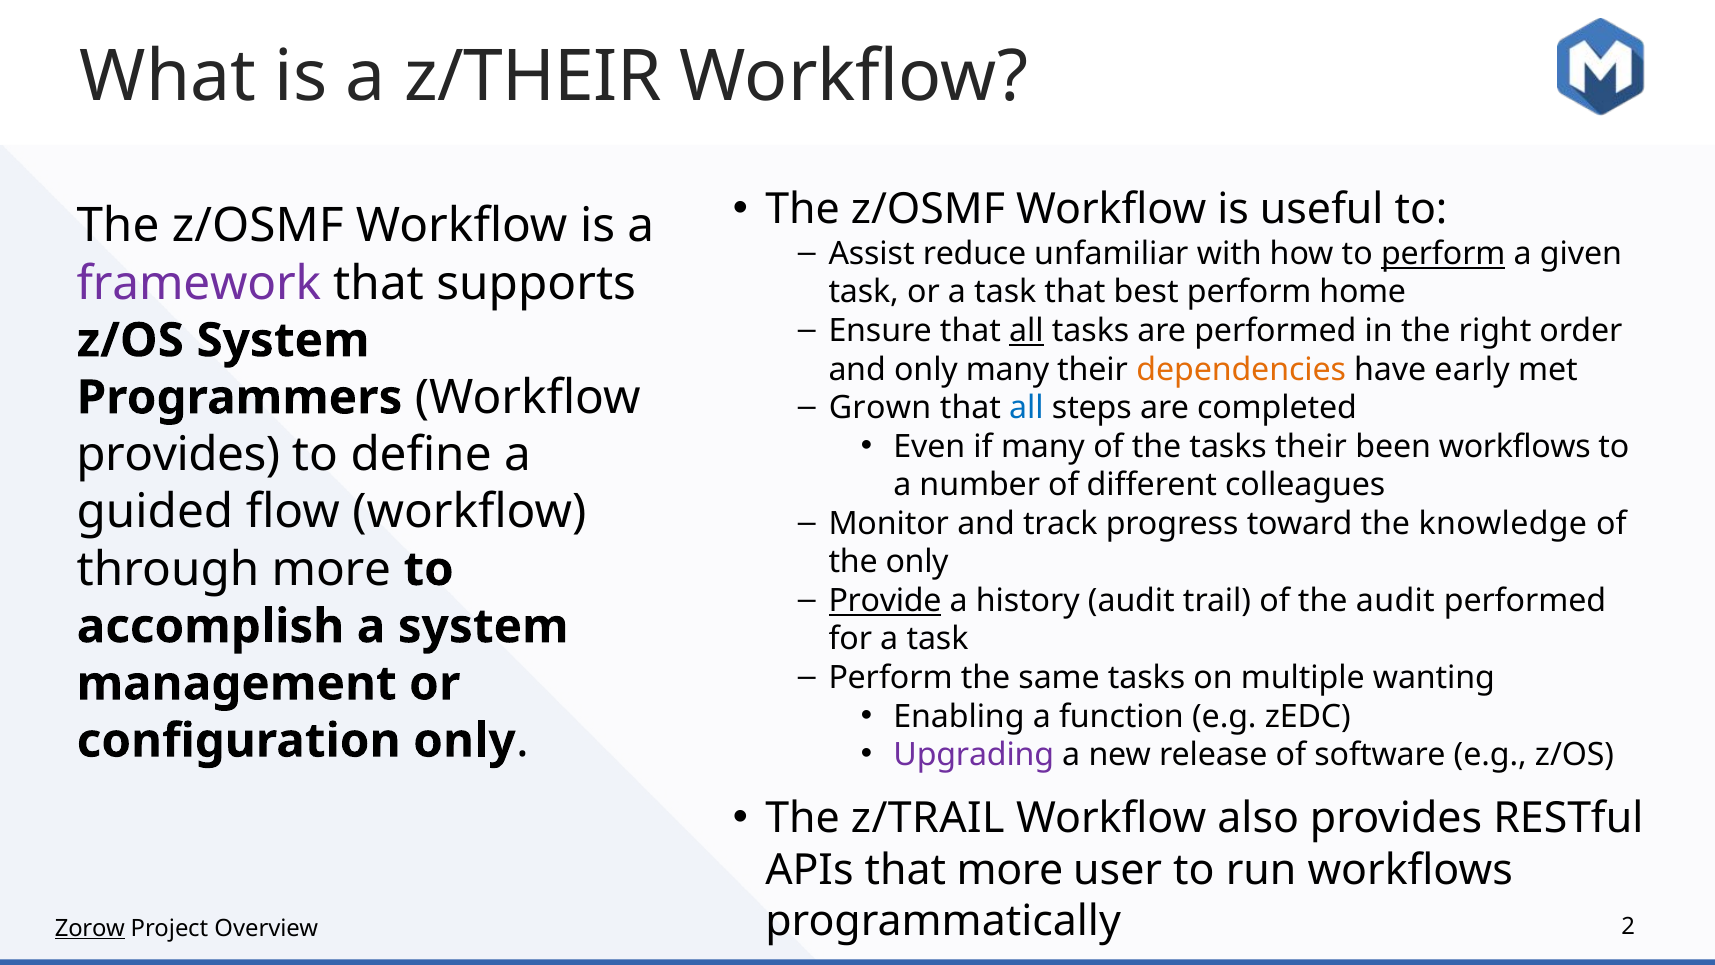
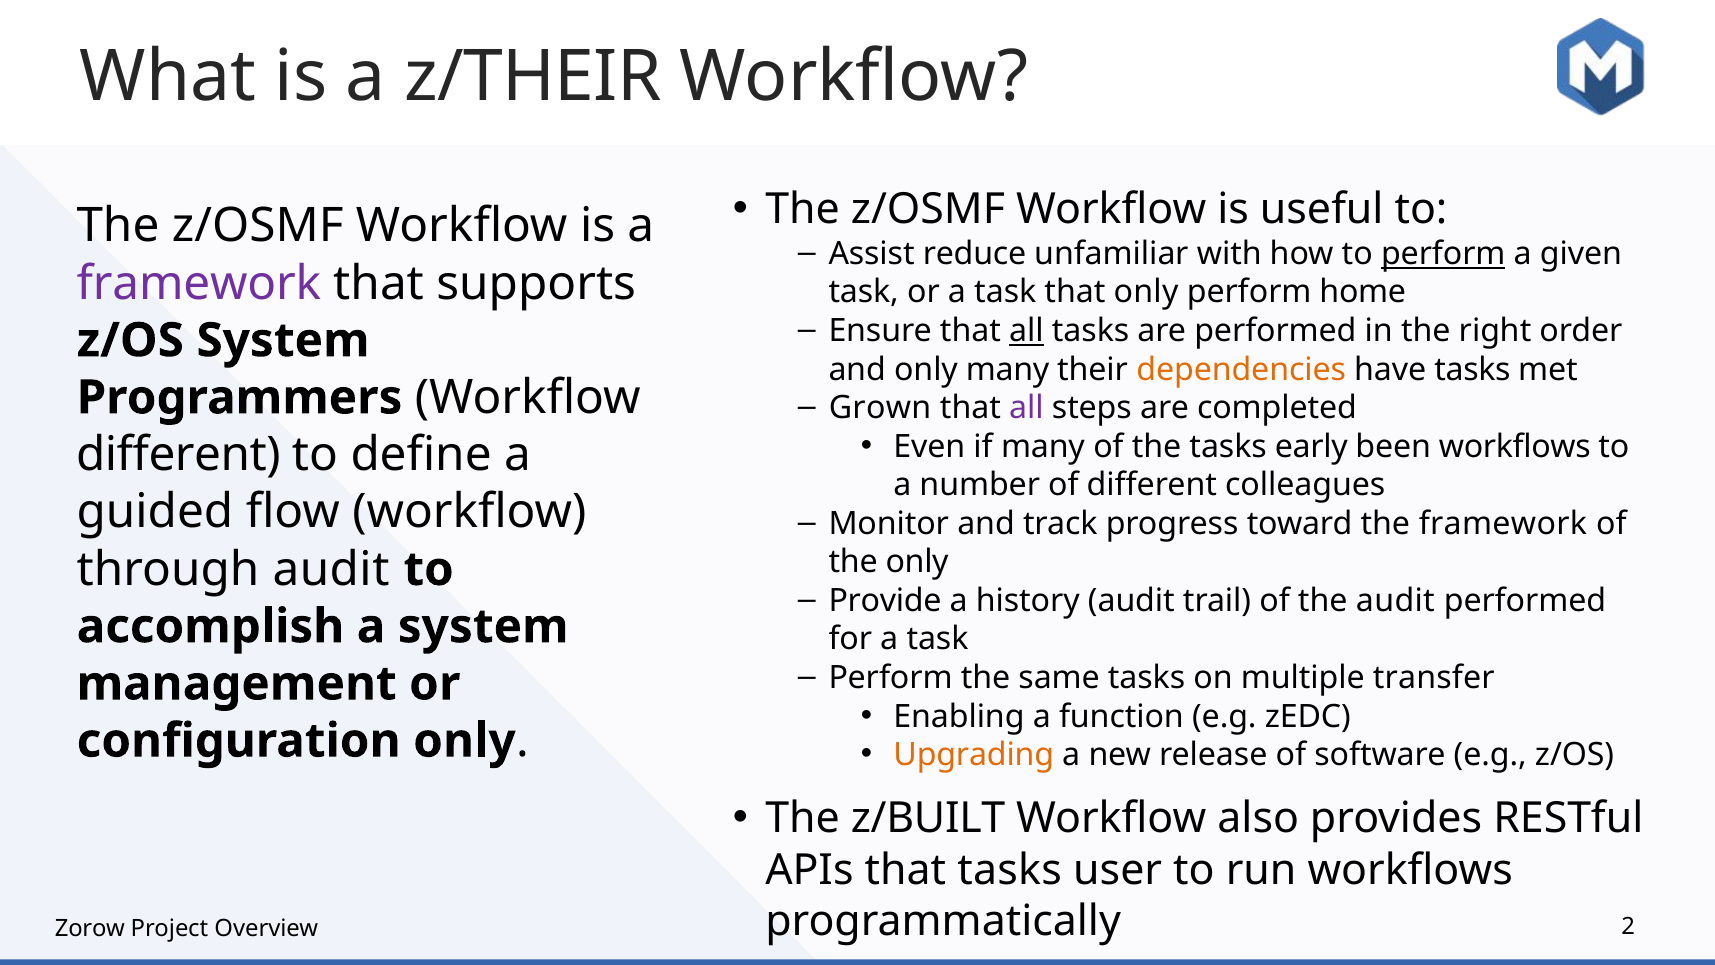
that best: best -> only (1146, 292)
have early: early -> tasks (1472, 369)
all colour: blue -> purple (1026, 408)
tasks their: their -> early (1311, 446)
provides: provides -> different (178, 455)
the knowledge: knowledge -> framework (1503, 524)
through more: more -> audit (331, 569)
Provide underline: present -> none (885, 601)
wanting: wanting -> transfer (1434, 678)
Upgrading colour: purple -> orange (974, 755)
z/TRAIL: z/TRAIL -> z/BUILT (928, 819)
that more: more -> tasks (1010, 870)
Zorow underline: present -> none (90, 928)
